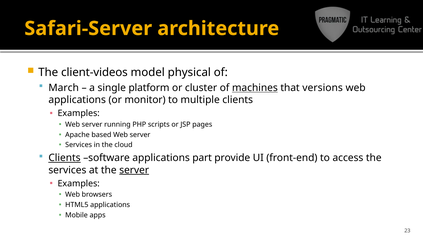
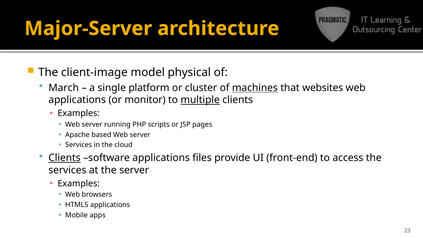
Safari-Server: Safari-Server -> Major-Server (88, 29)
client-videos: client-videos -> client-image (94, 72)
versions: versions -> websites (323, 88)
multiple underline: none -> present (200, 100)
part: part -> files (202, 158)
server underline: present -> none (134, 170)
